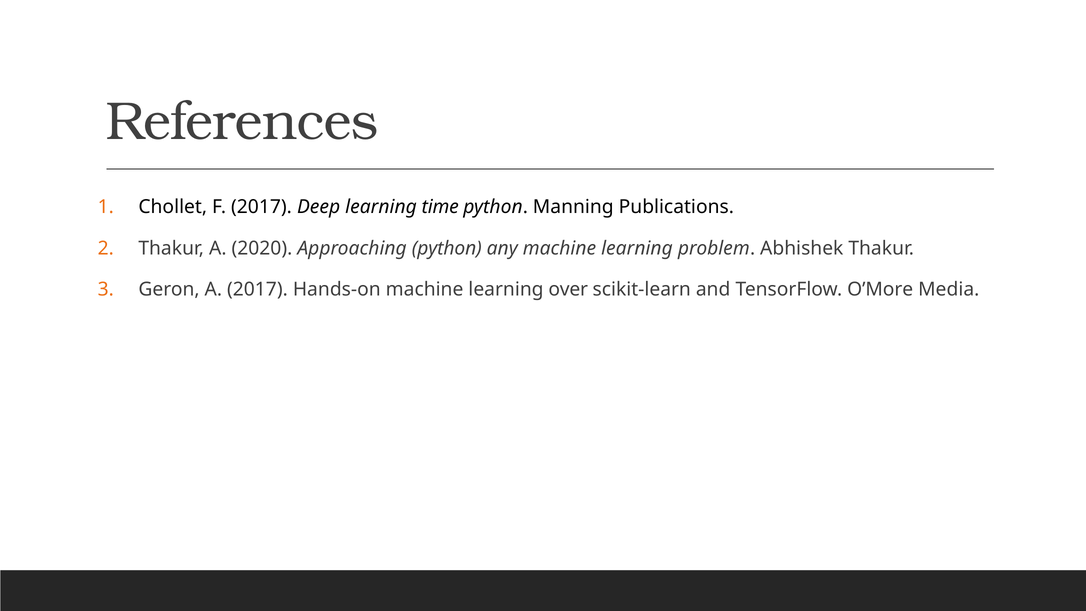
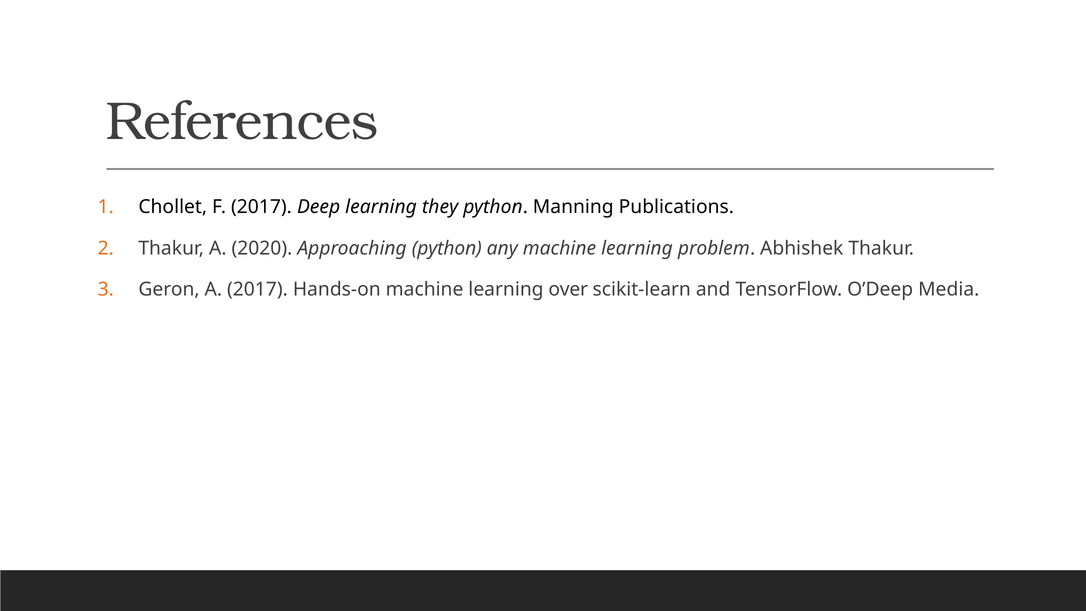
time: time -> they (440, 207)
O’More: O’More -> O’Deep (880, 290)
